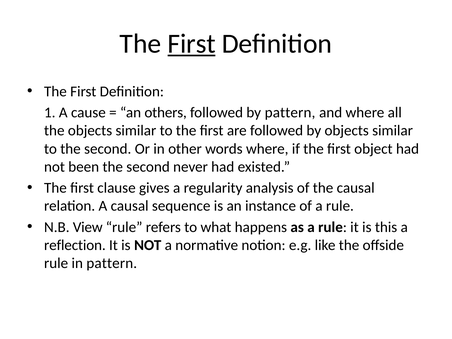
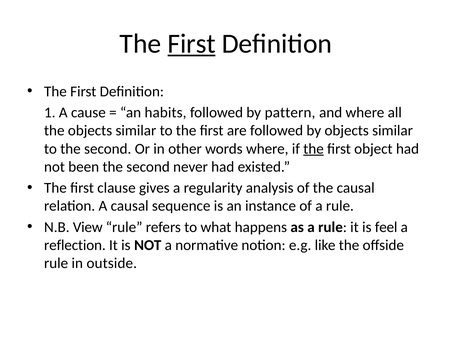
others: others -> habits (165, 113)
the underline: none -> present (314, 149)
this: this -> feel (386, 227)
in pattern: pattern -> outside (112, 263)
